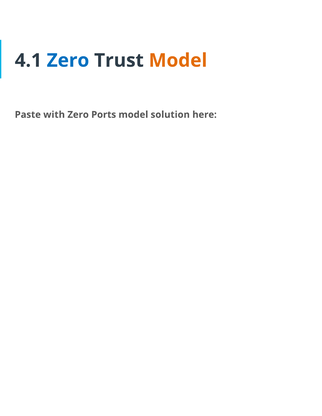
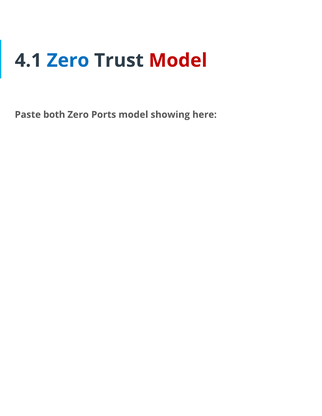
Model colour: orange -> red (178, 61)
with: with -> both (54, 115)
solution: solution -> showing (170, 115)
